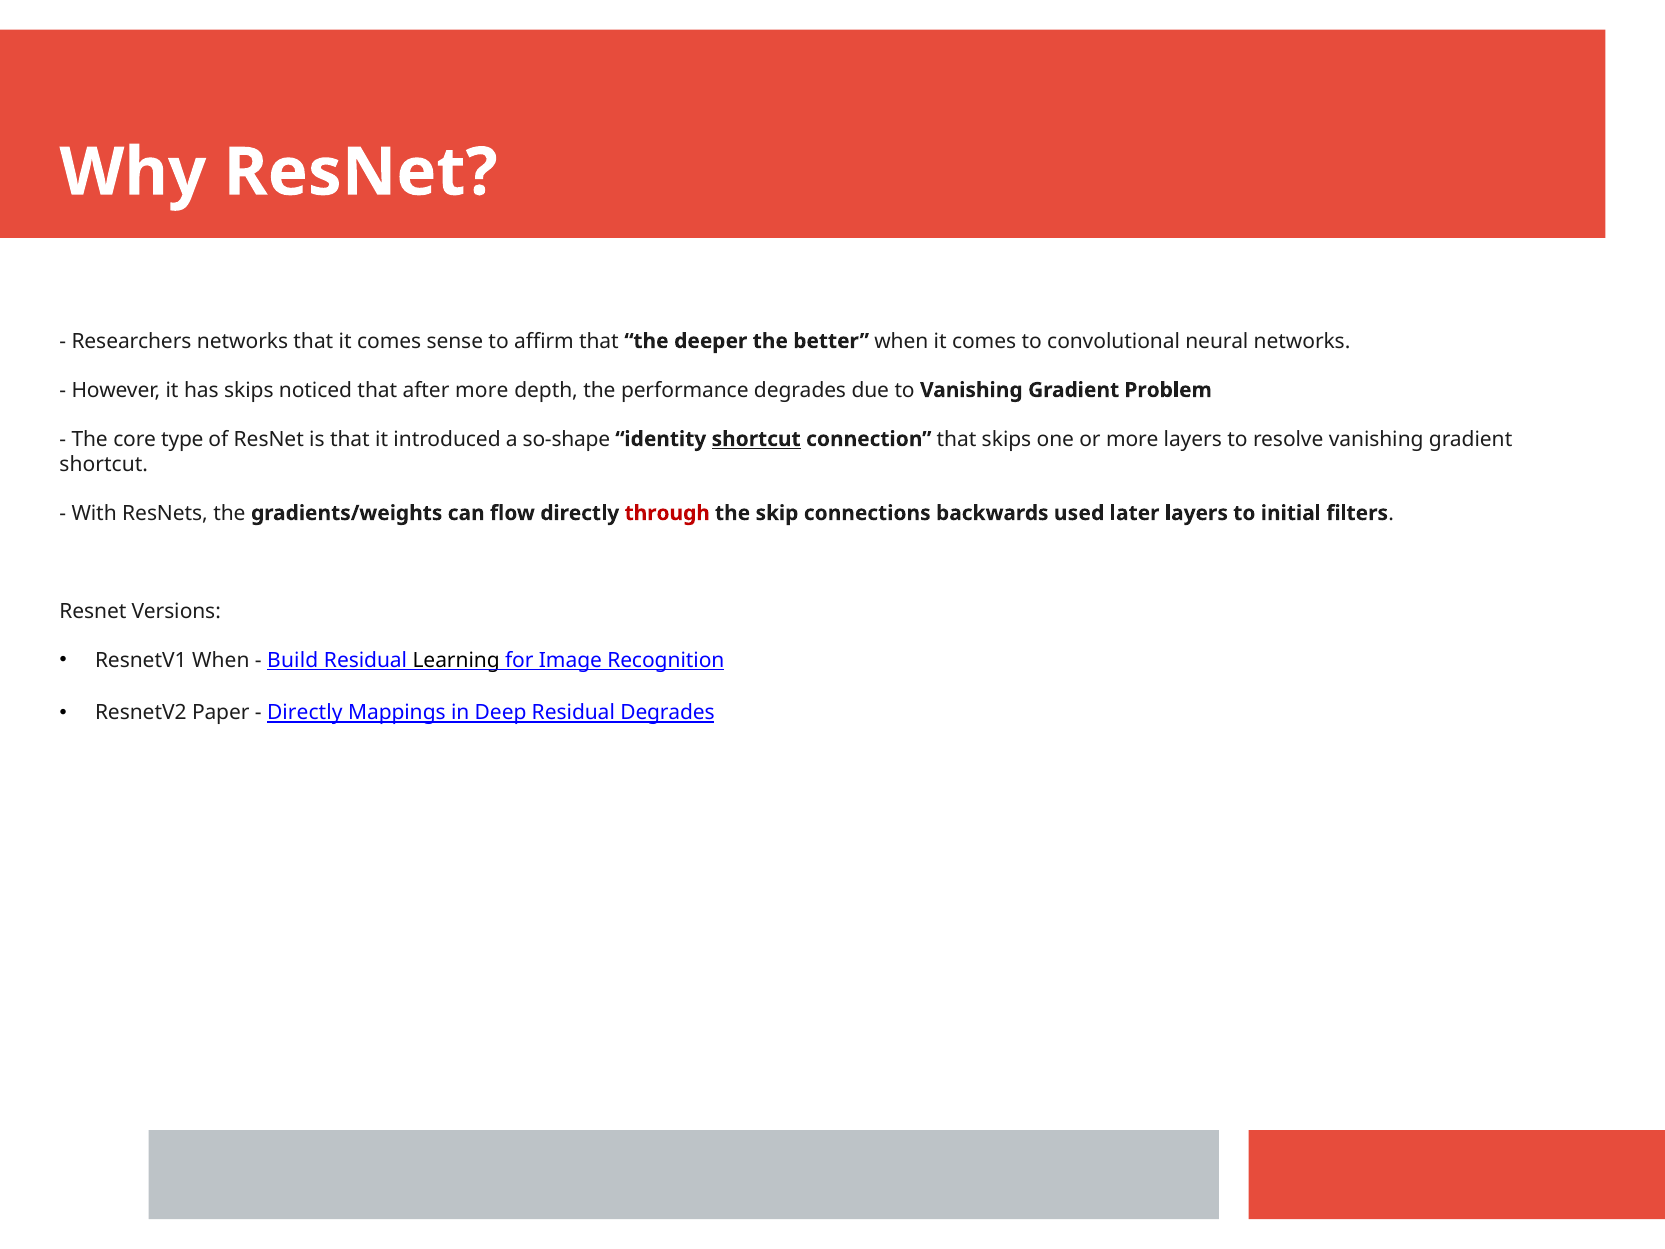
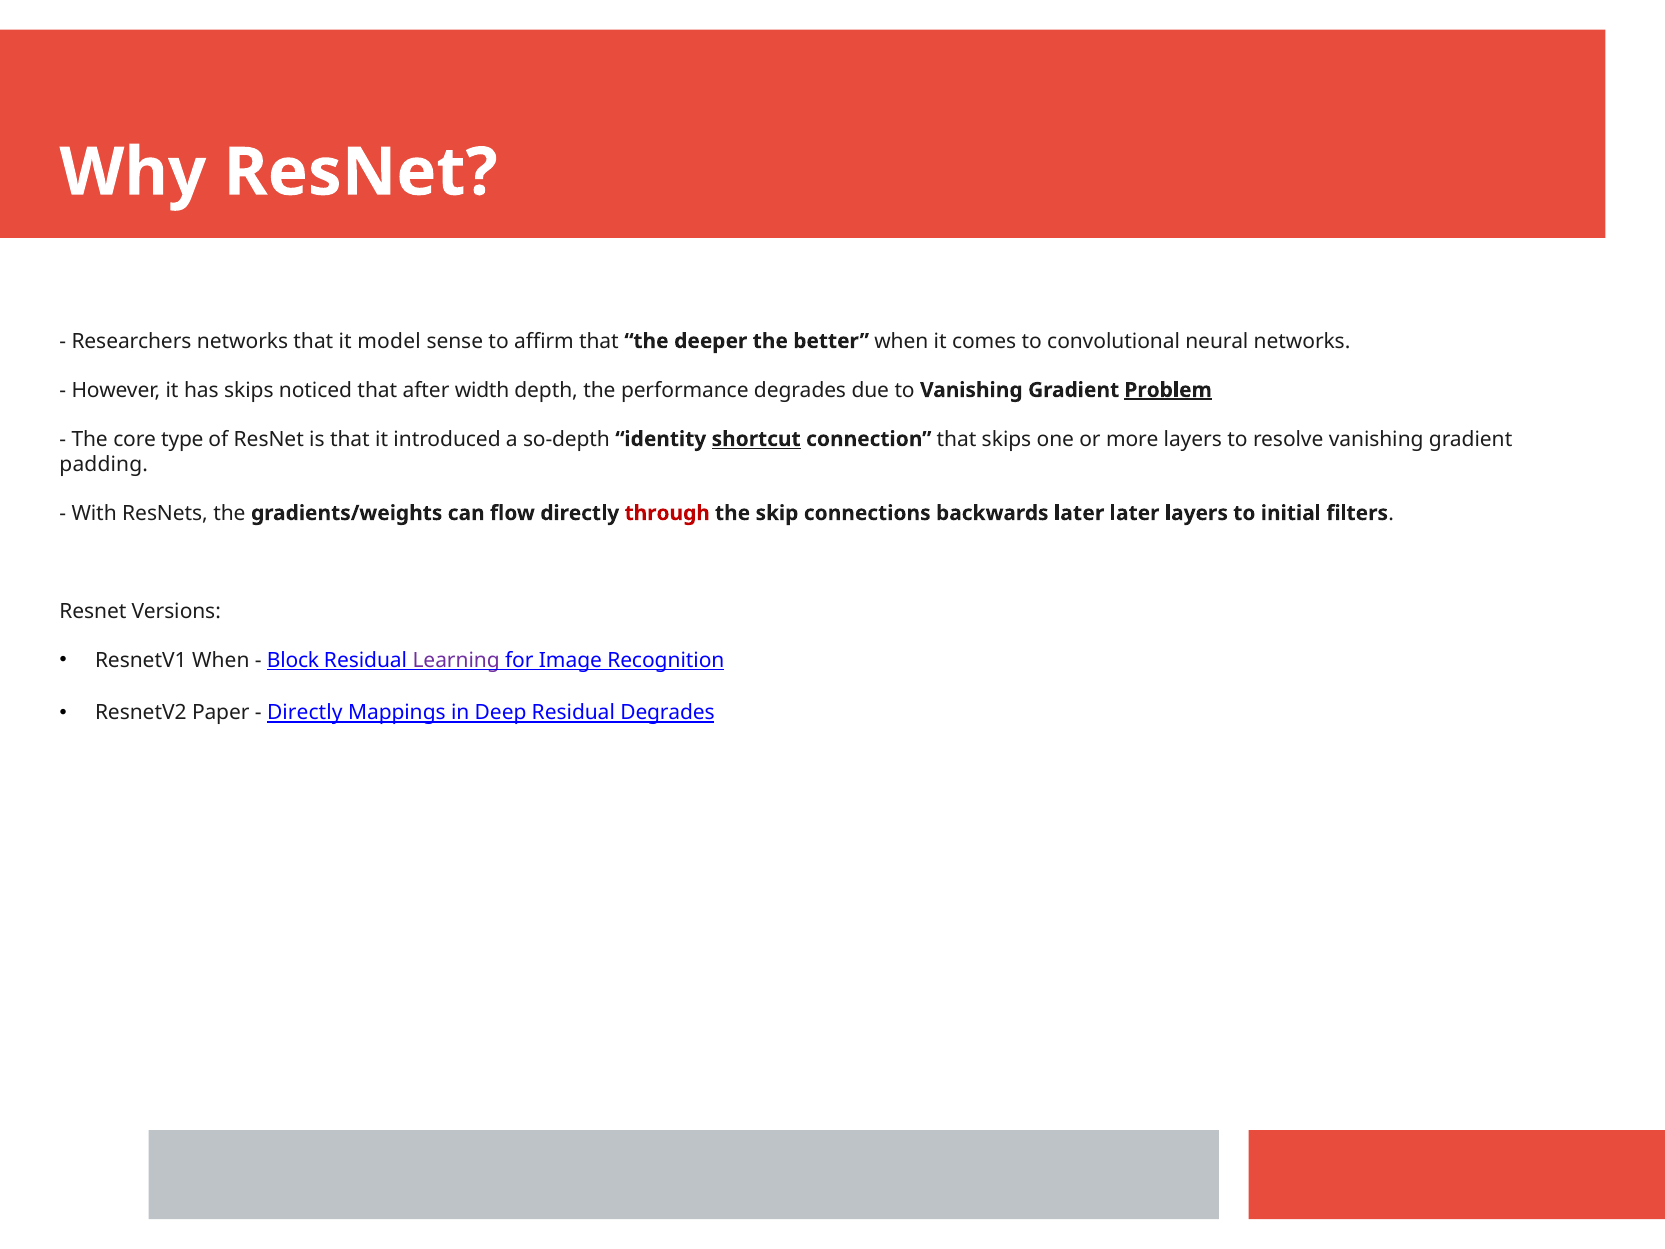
that it comes: comes -> model (389, 341)
after more: more -> width (482, 390)
Problem underline: none -> present (1168, 390)
so-shape: so-shape -> so-depth (566, 439)
shortcut: shortcut -> padding (104, 464)
backwards used: used -> later (1079, 513)
Build: Build -> Block (293, 660)
Learning colour: black -> purple (456, 660)
